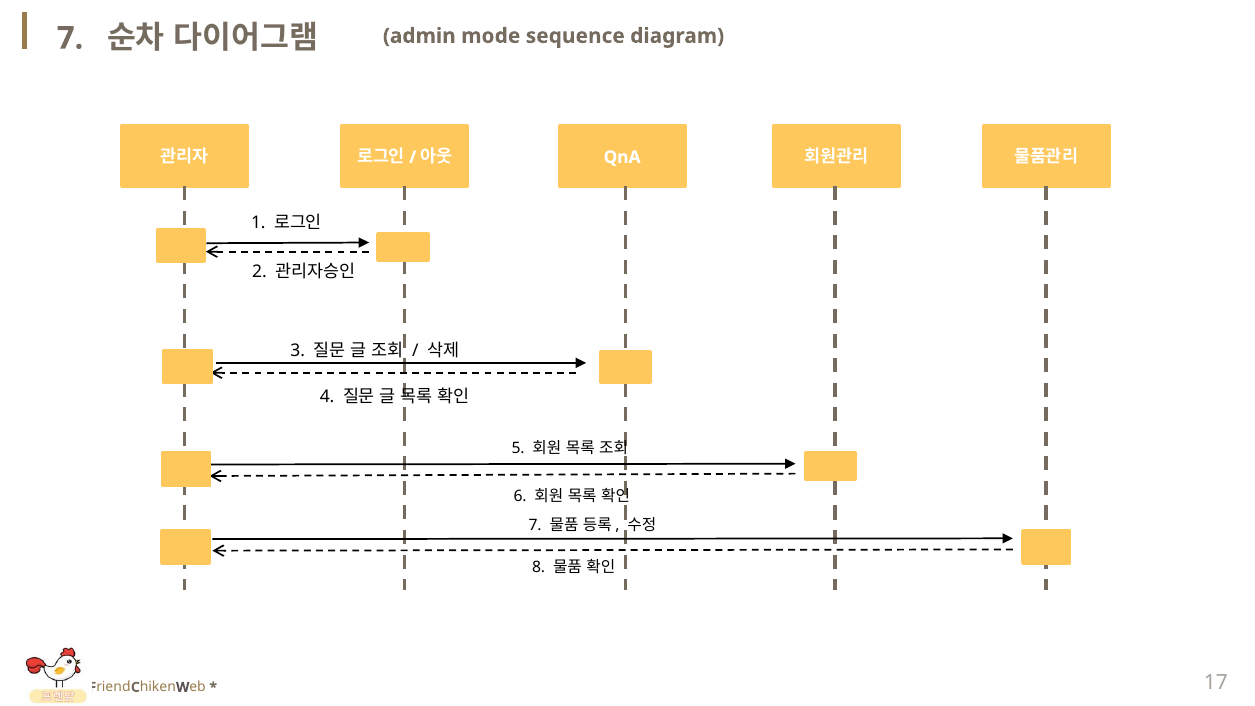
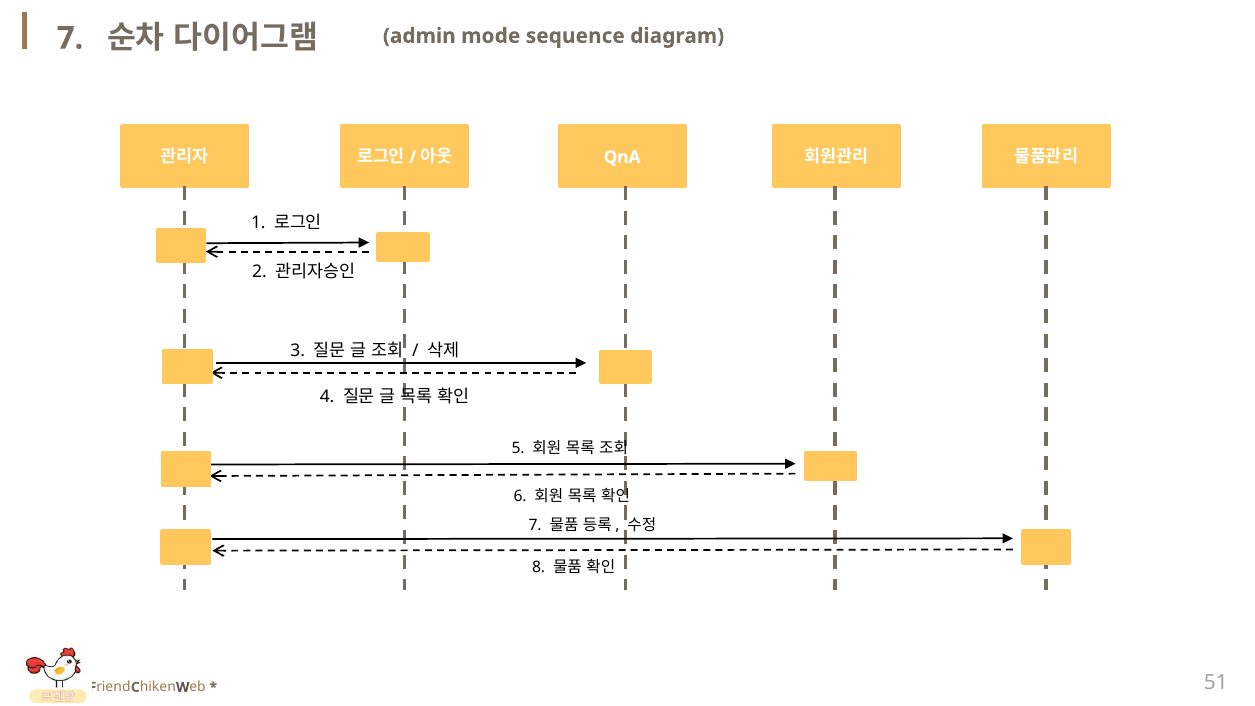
17: 17 -> 51 (1216, 682)
